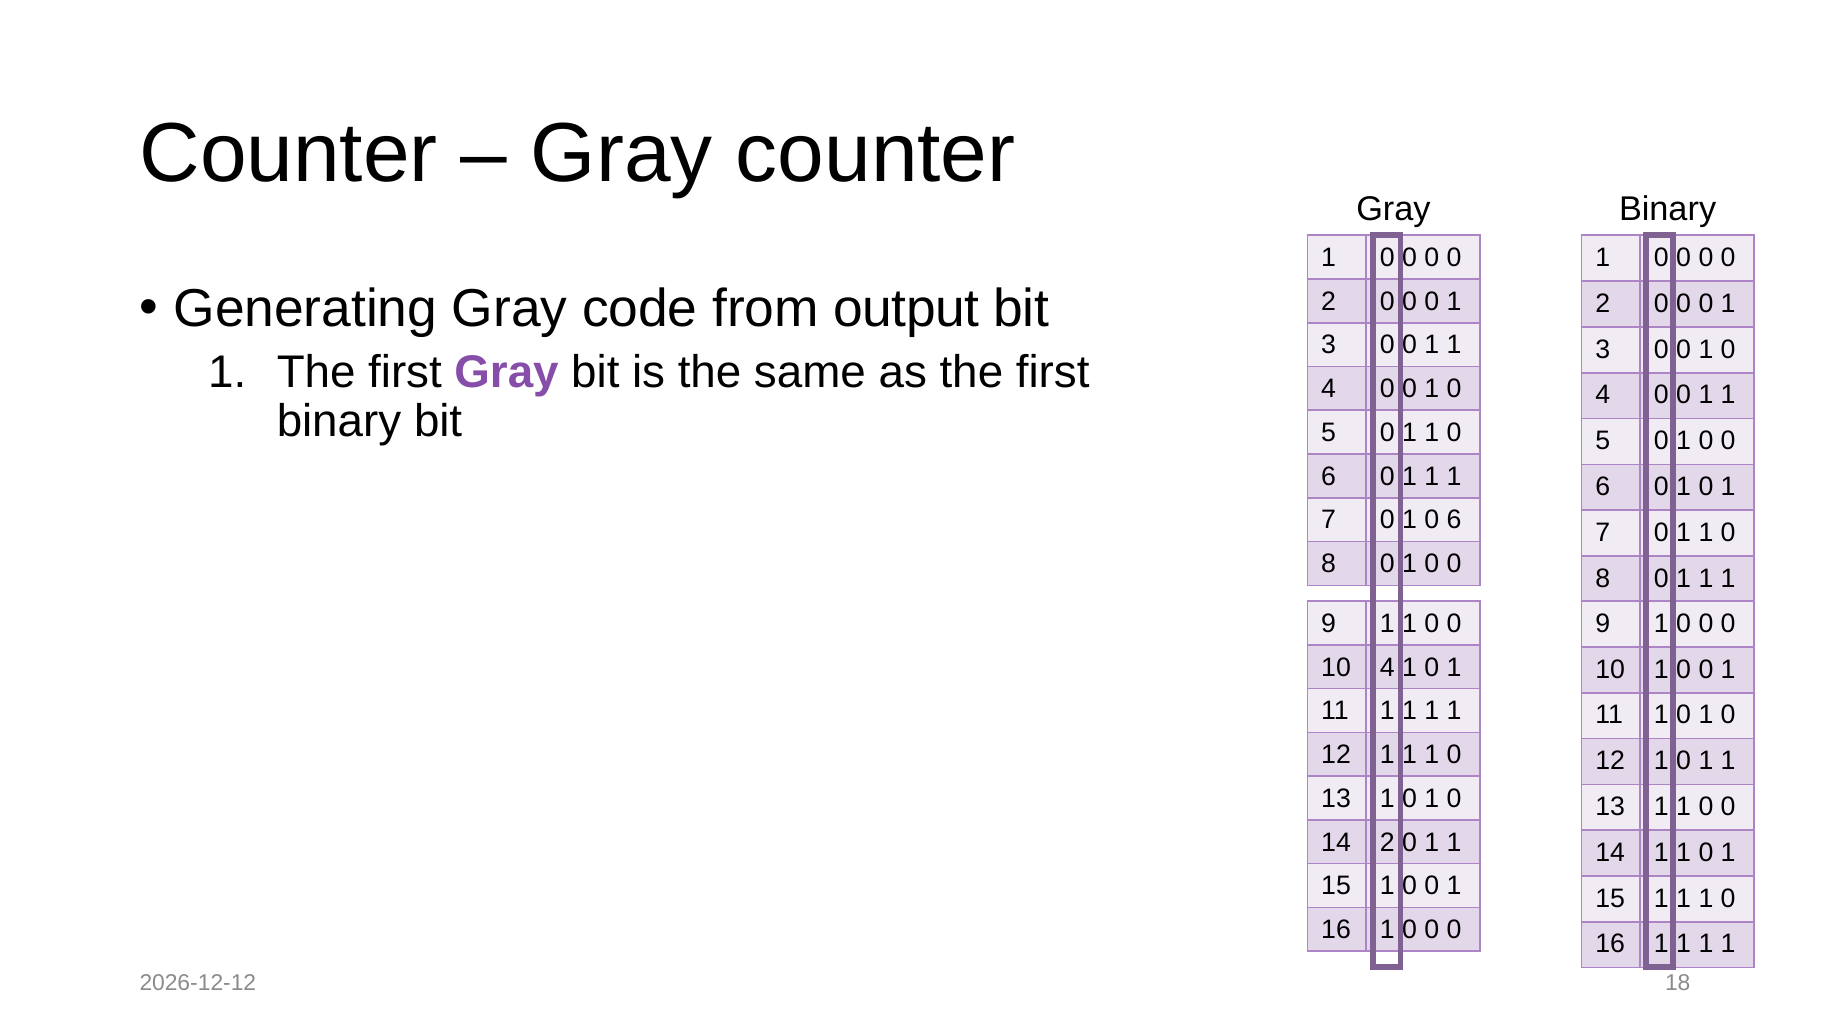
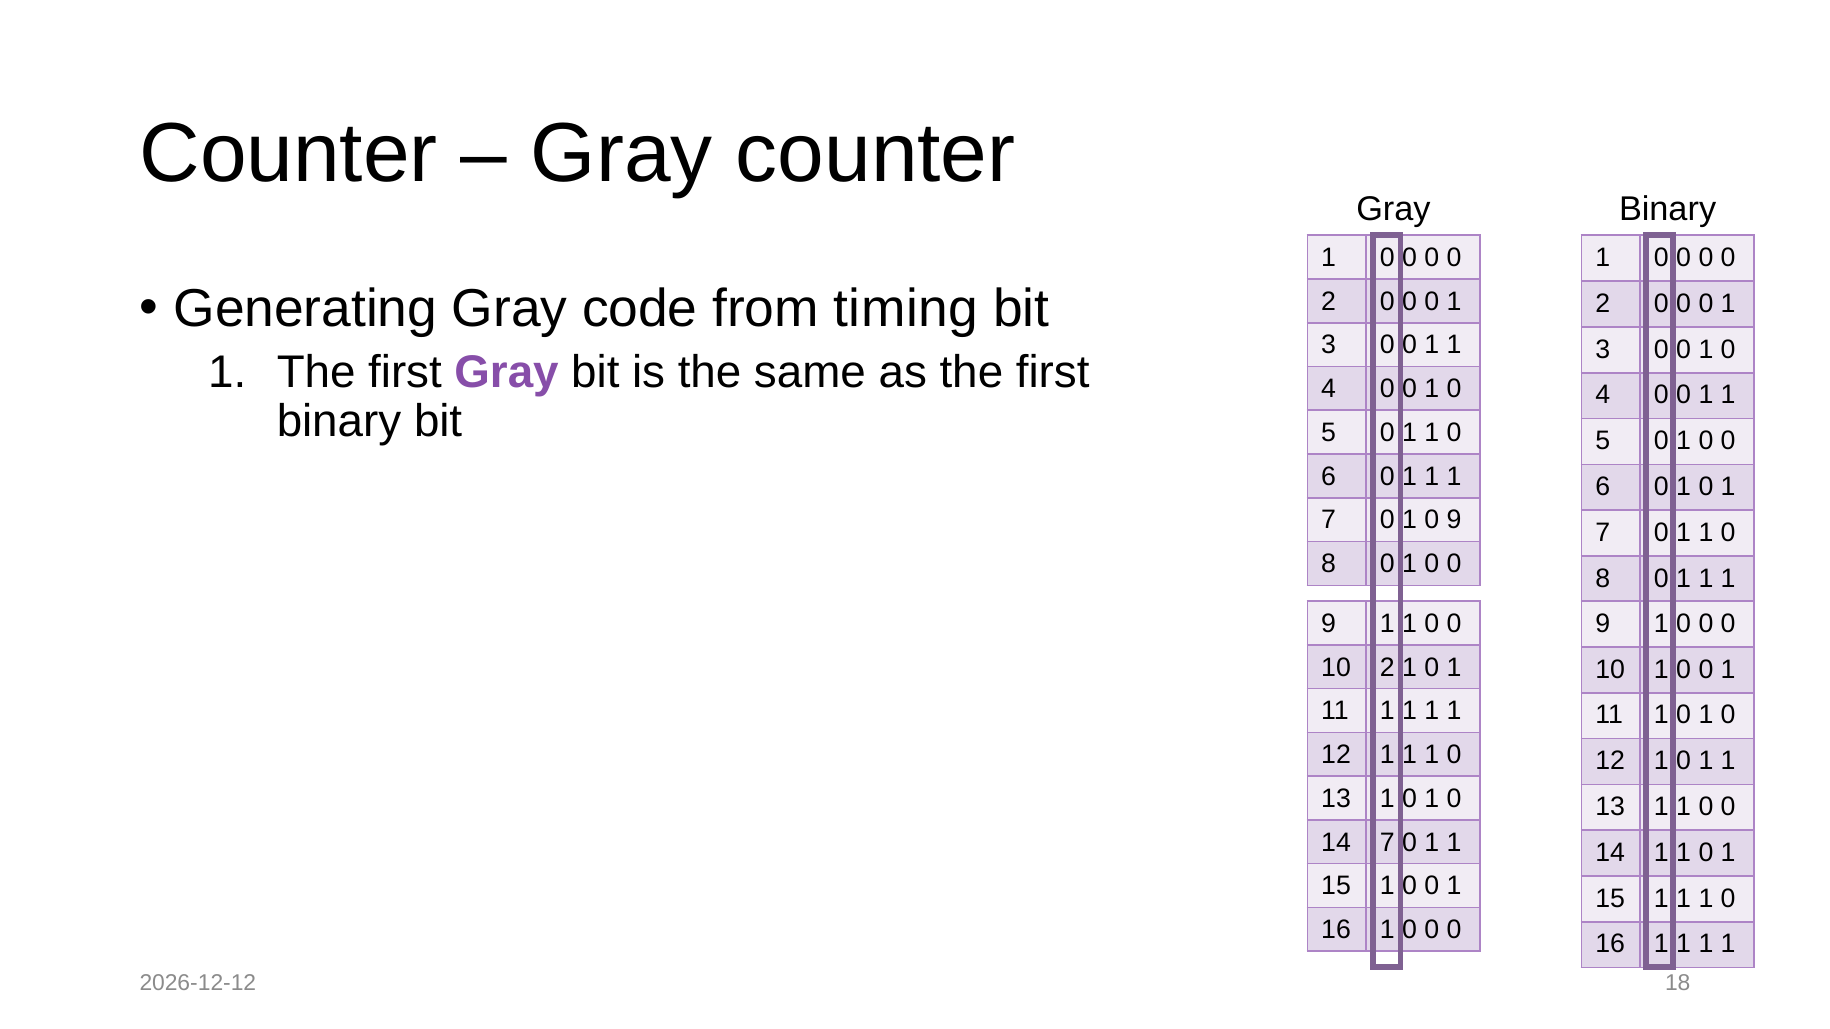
output: output -> timing (906, 309)
0 1 0 6: 6 -> 9 (1454, 520)
10 4: 4 -> 2 (1387, 667)
14 2: 2 -> 7 (1387, 843)
